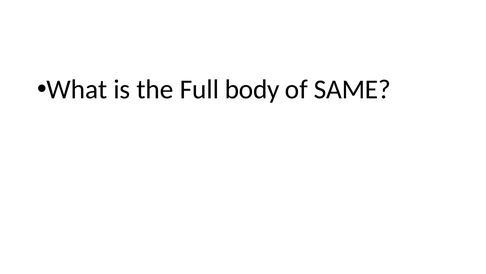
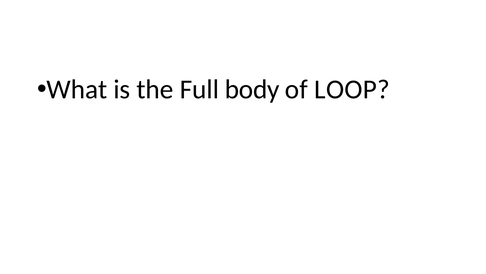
SAME: SAME -> LOOP (352, 89)
